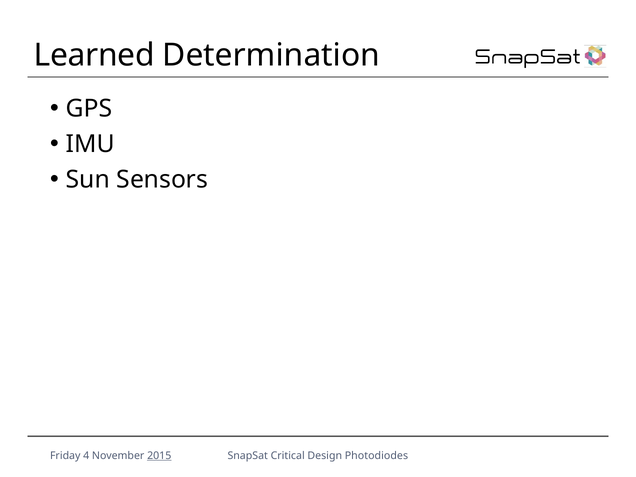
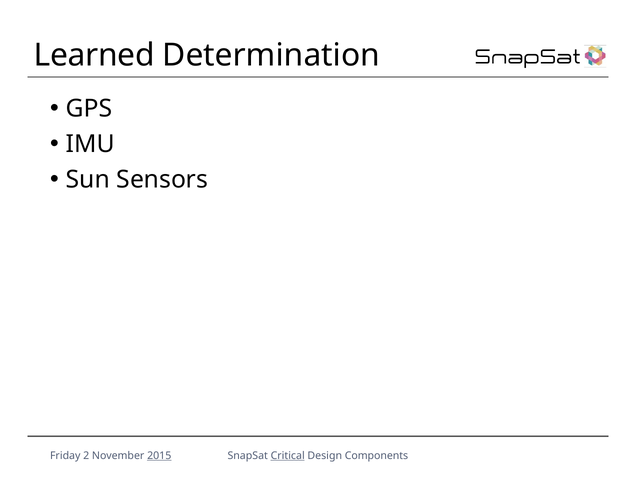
4: 4 -> 2 (86, 456)
Critical underline: none -> present (288, 456)
Photodiodes: Photodiodes -> Components (376, 456)
